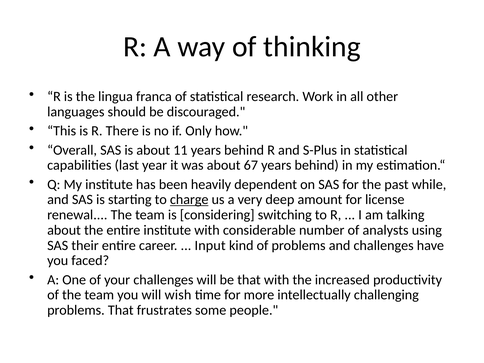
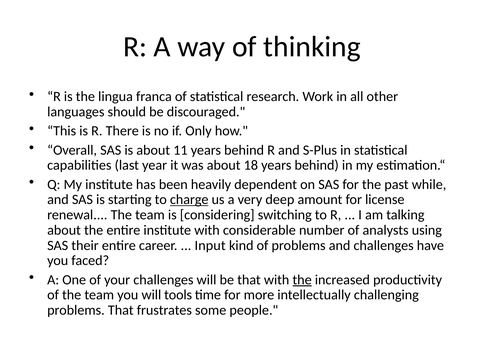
67: 67 -> 18 (251, 165)
the underline: none -> present (302, 280)
wish: wish -> tools (178, 295)
